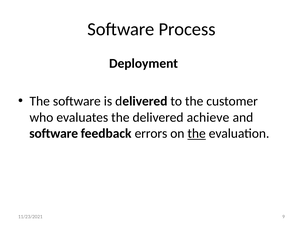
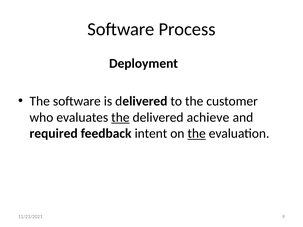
the underline: none -> present (120, 117)
software: software -> required (54, 134)
errors: errors -> intent (151, 134)
